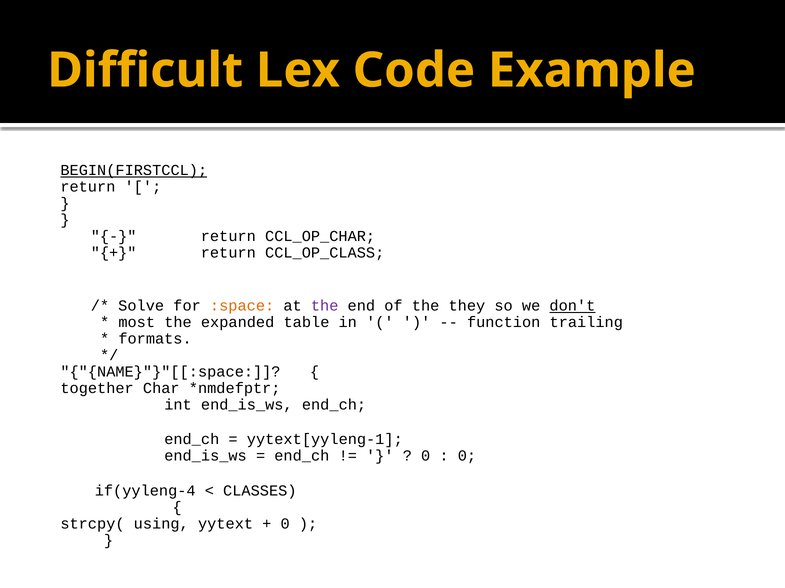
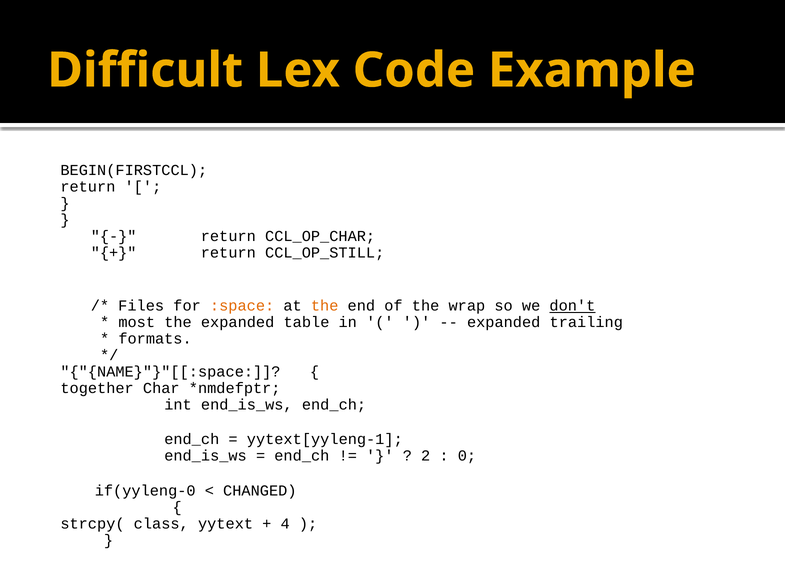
BEGIN(FIRSTCCL underline: present -> none (134, 170)
CCL_OP_CLASS: CCL_OP_CLASS -> CCL_OP_STILL (325, 253)
Solve: Solve -> Files (141, 306)
the colour: purple -> orange (325, 306)
they: they -> wrap (467, 306)
function: function -> expanded (504, 323)
0: 0 -> 2 (426, 457)
if(yyleng-4: if(yyleng-4 -> if(yyleng-0 (145, 491)
CLASSES: CLASSES -> CHANGED (260, 491)
using: using -> class (161, 524)
0: 0 -> 4 (285, 524)
